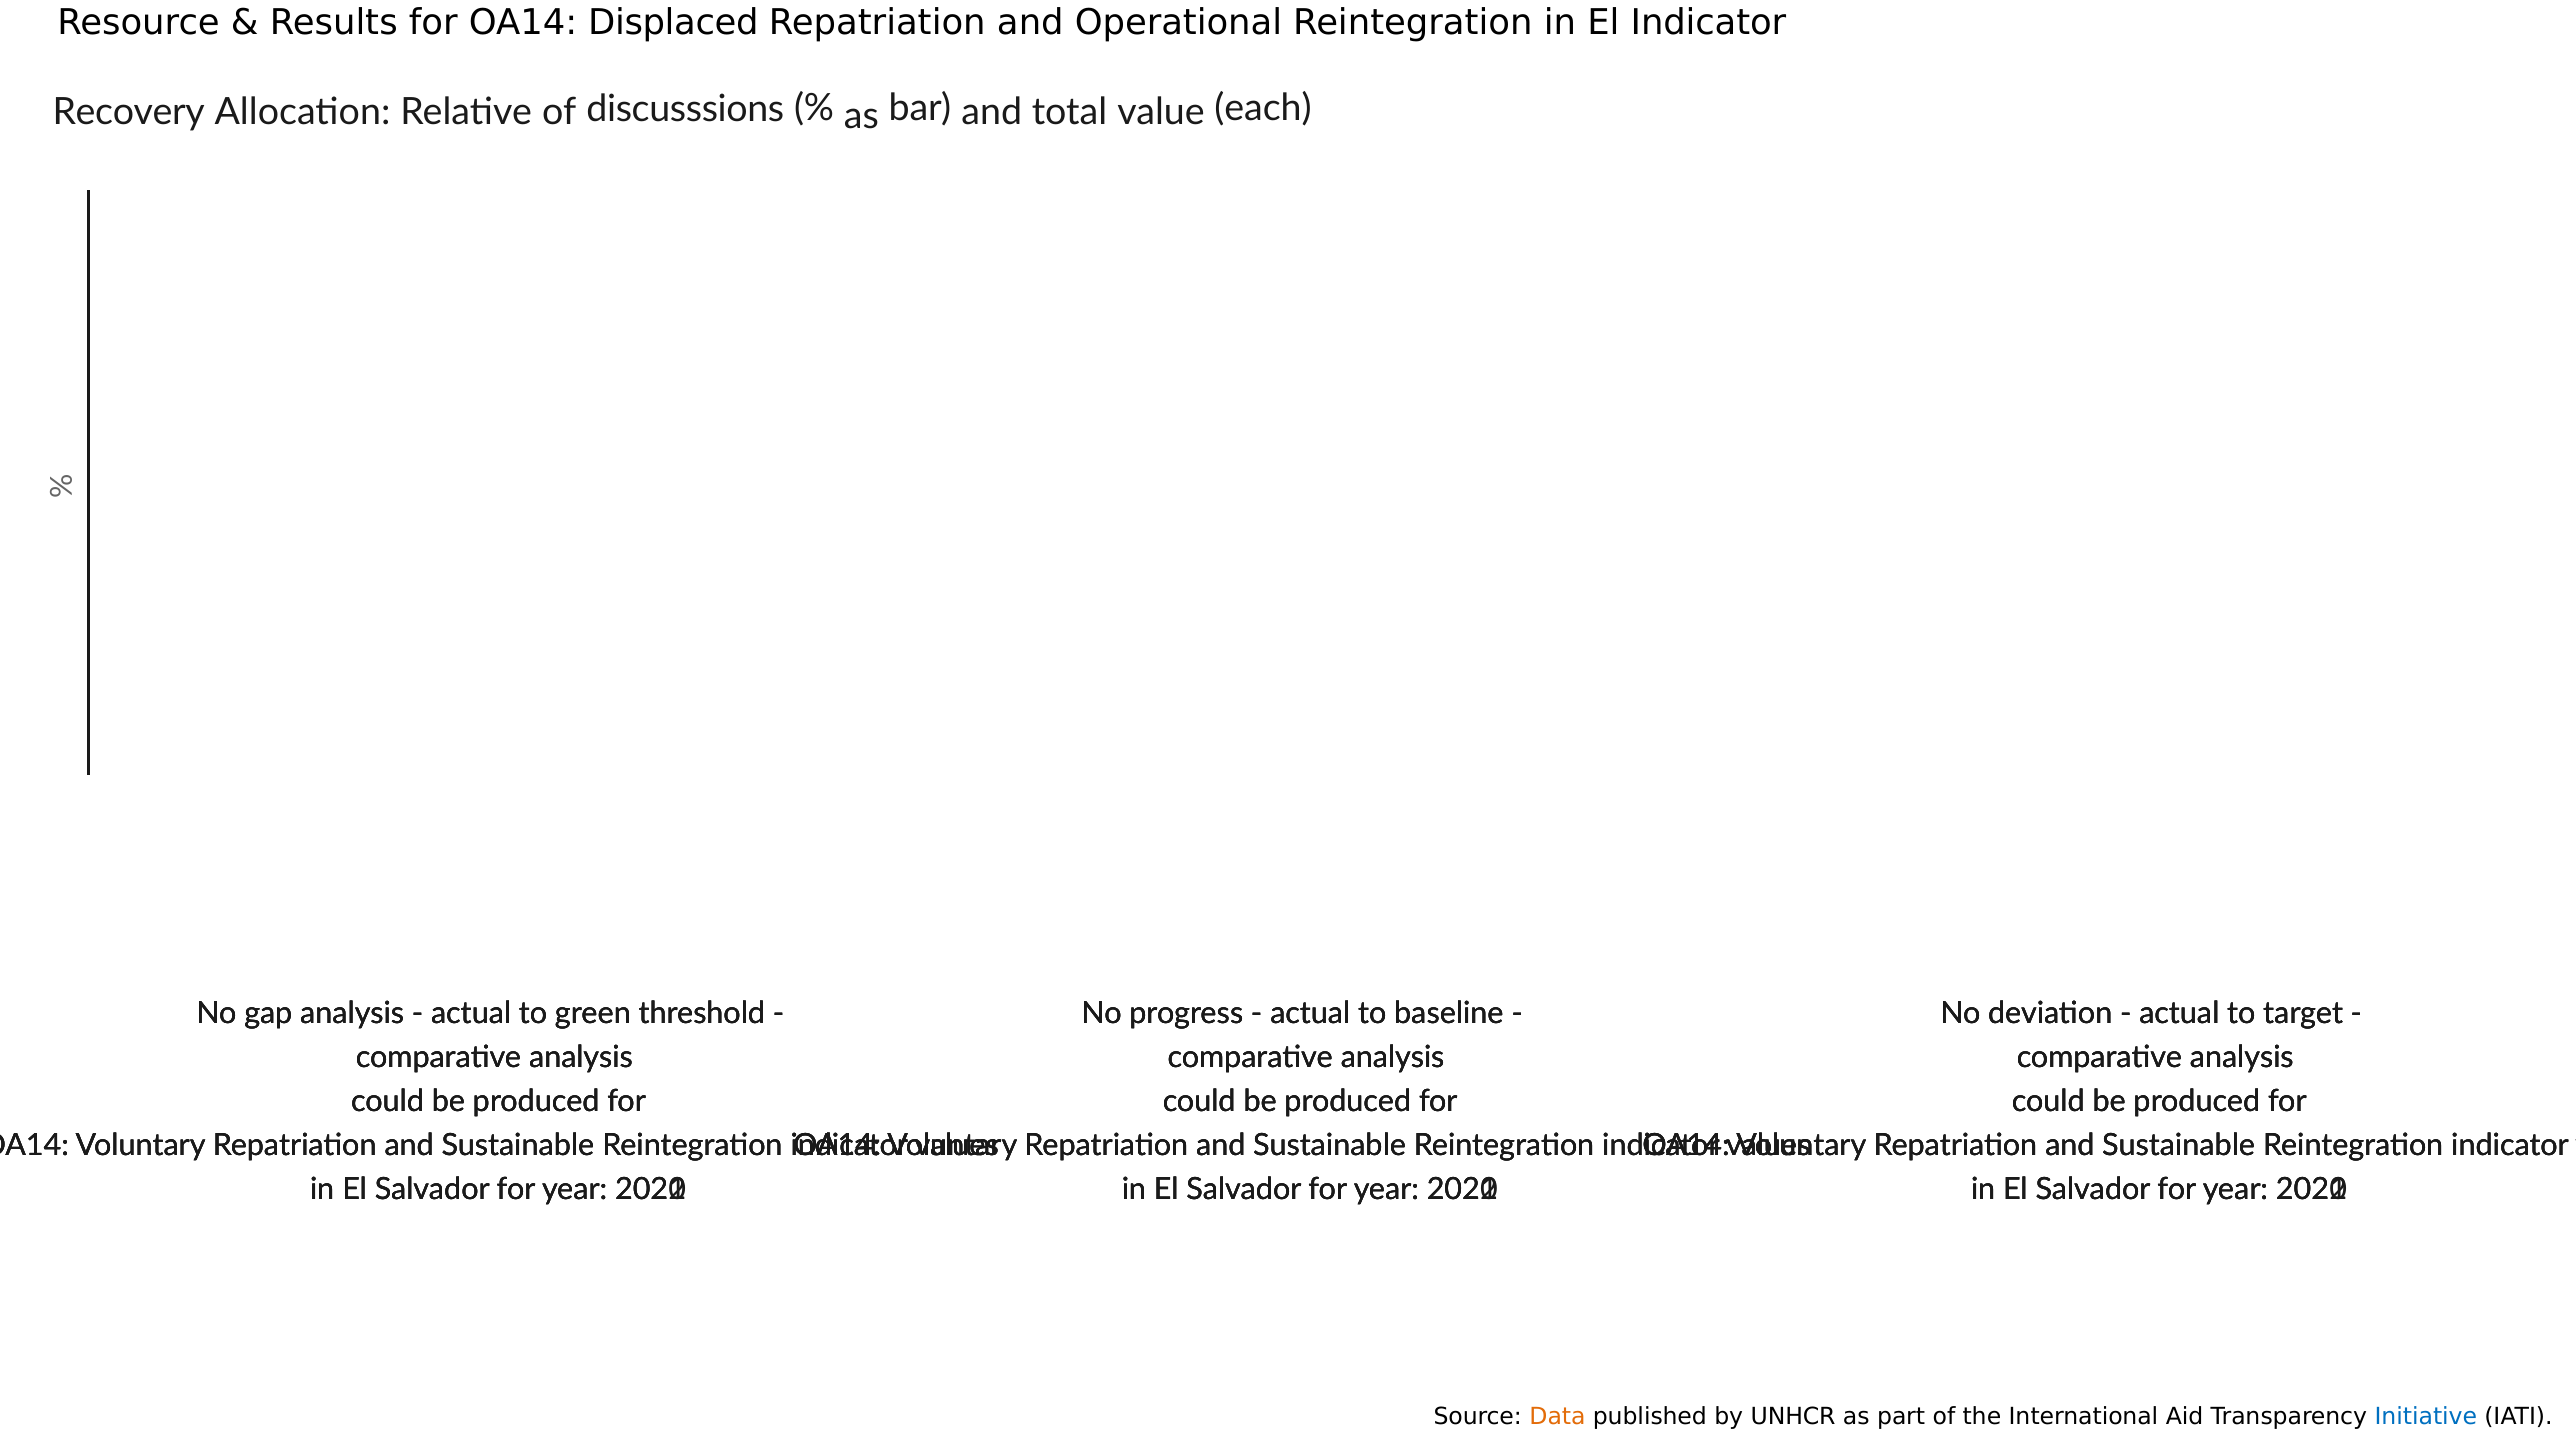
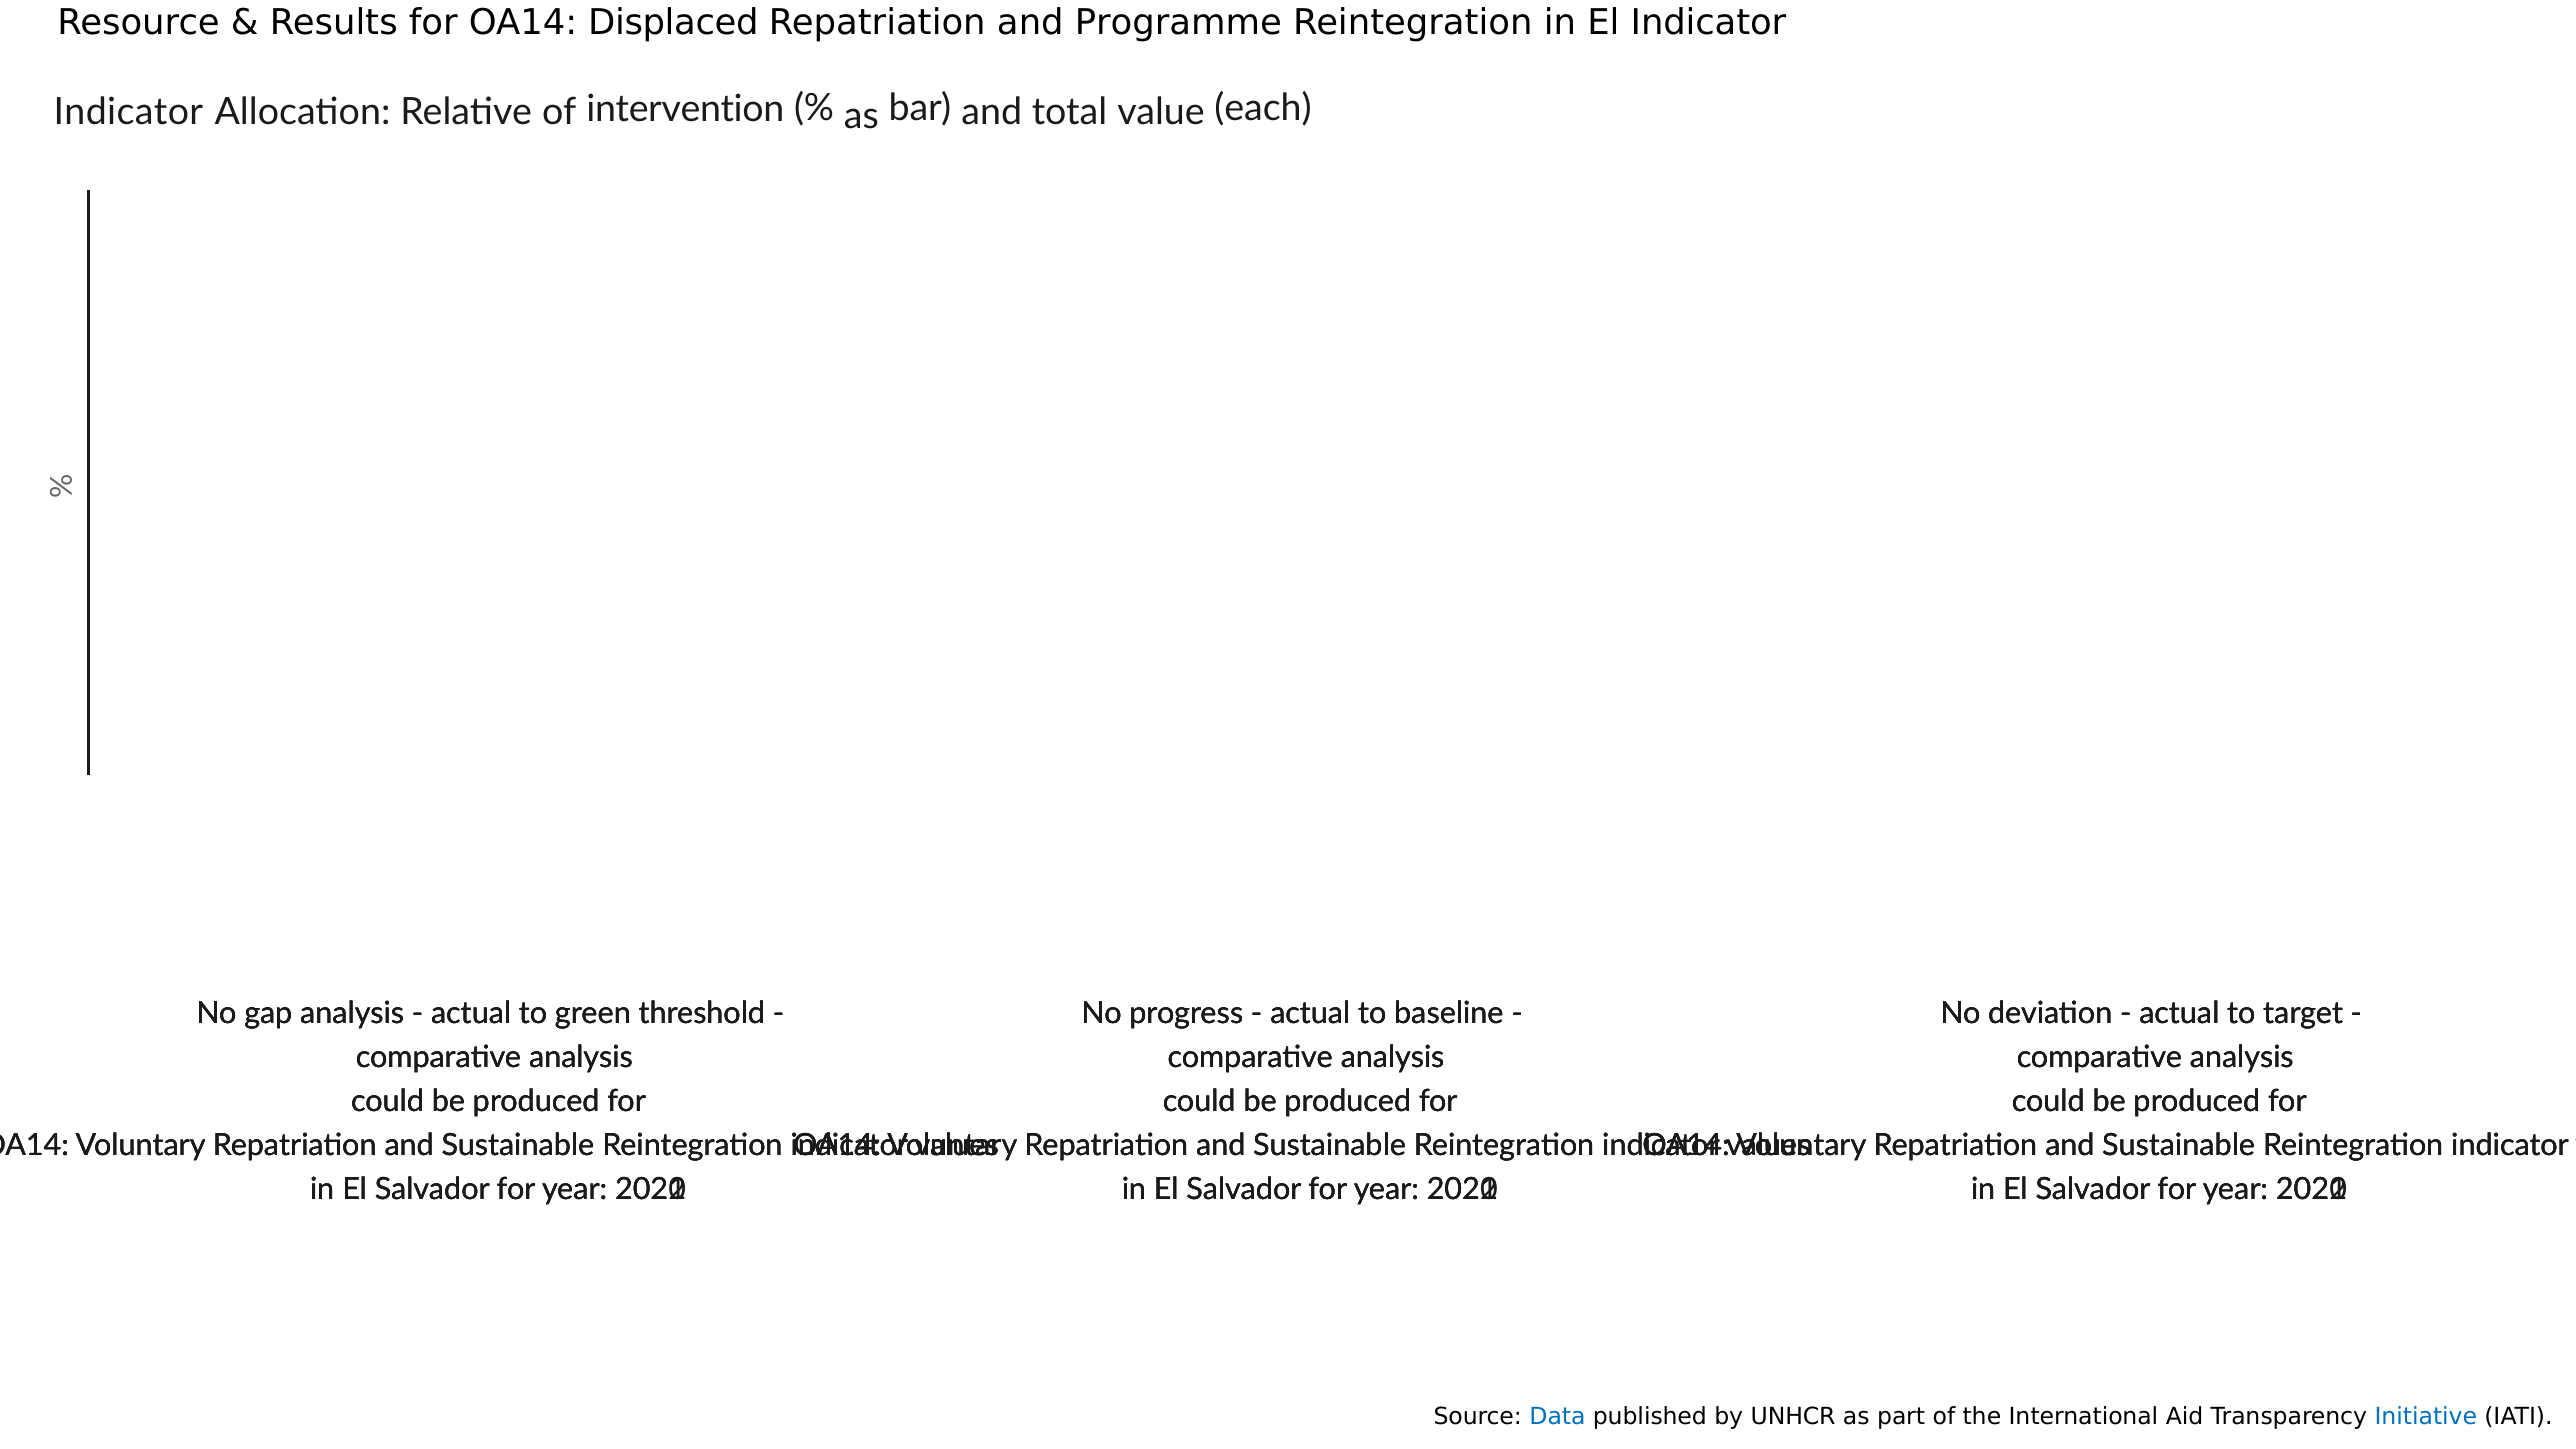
Operational: Operational -> Programme (1178, 22)
Recovery: Recovery -> Indicator (128, 112)
discusssions: discusssions -> intervention (685, 109)
Data colour: orange -> blue (1557, 1417)
